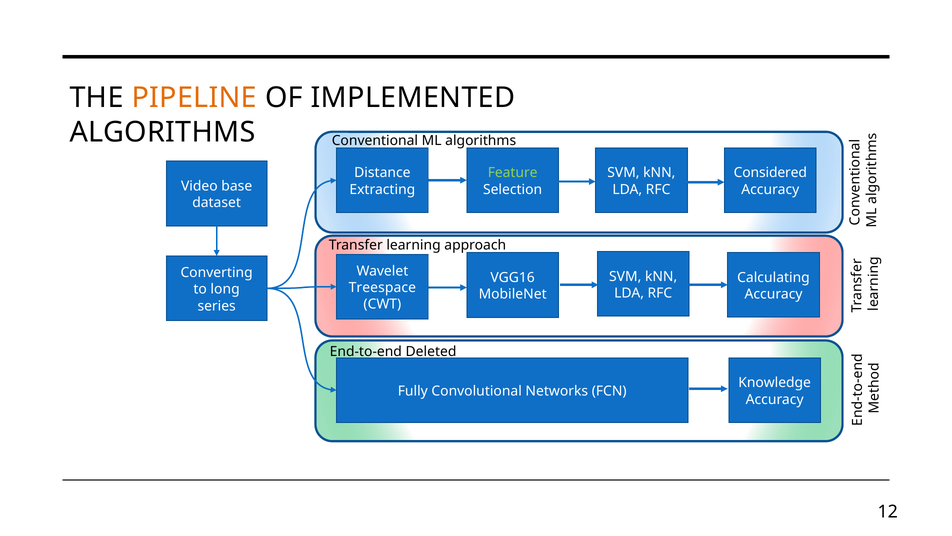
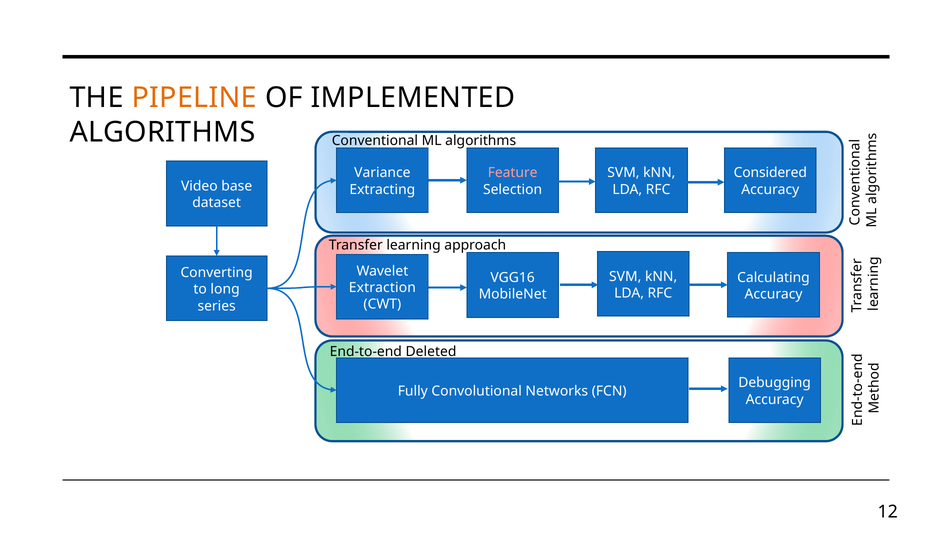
Distance: Distance -> Variance (382, 173)
Feature colour: light green -> pink (513, 173)
Treespace: Treespace -> Extraction (382, 287)
Knowledge: Knowledge -> Debugging (775, 382)
